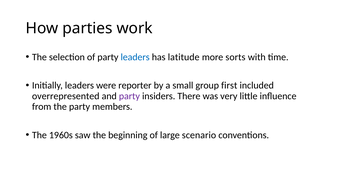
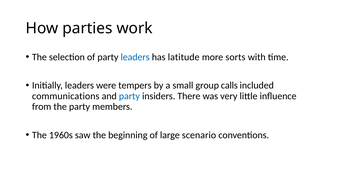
reporter: reporter -> tempers (135, 85)
first: first -> calls (229, 85)
overrepresented: overrepresented -> communications (66, 96)
party colour: purple -> blue (129, 96)
